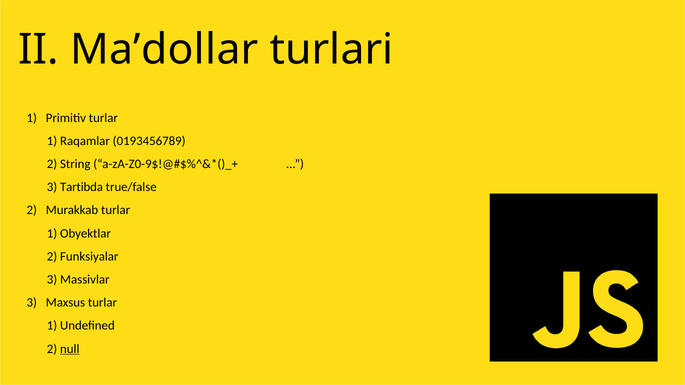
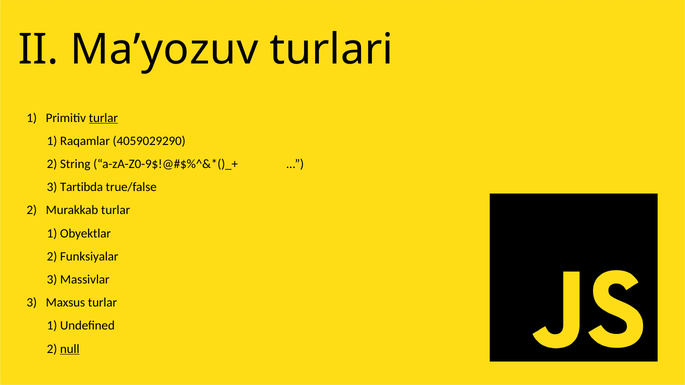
Ma’dollar: Ma’dollar -> Ma’yozuv (164, 50)
turlar underline: none -> present (103, 118)
0193456789: 0193456789 -> 4059029290 (149, 141)
